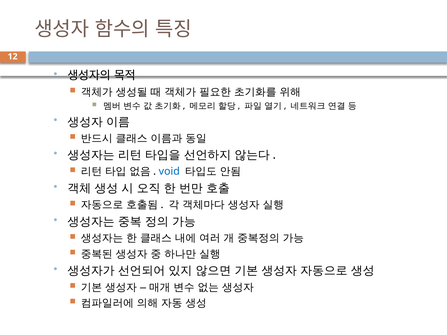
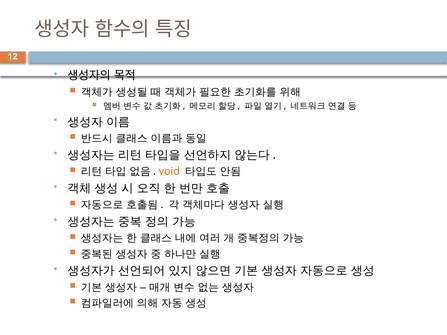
void colour: blue -> orange (169, 172)
